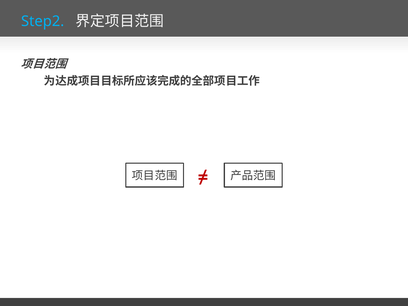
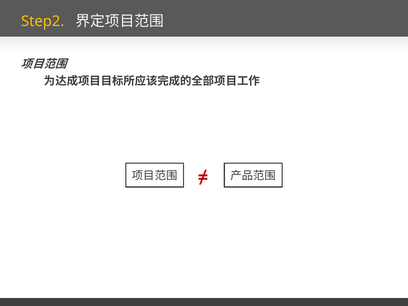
Step2 colour: light blue -> yellow (43, 21)
